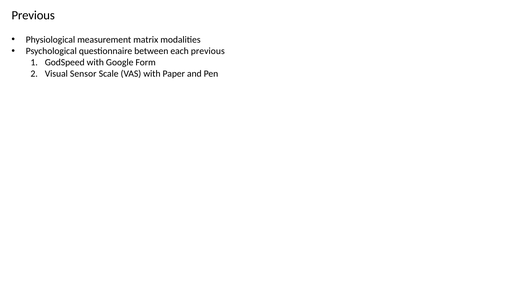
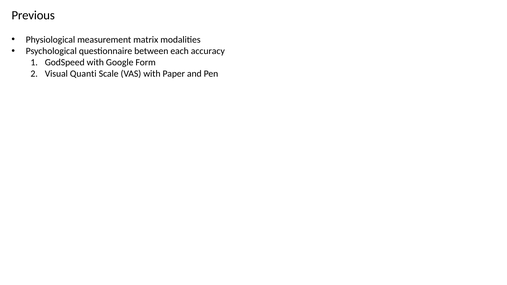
each previous: previous -> accuracy (208, 51)
Sensor: Sensor -> Quanti (83, 74)
